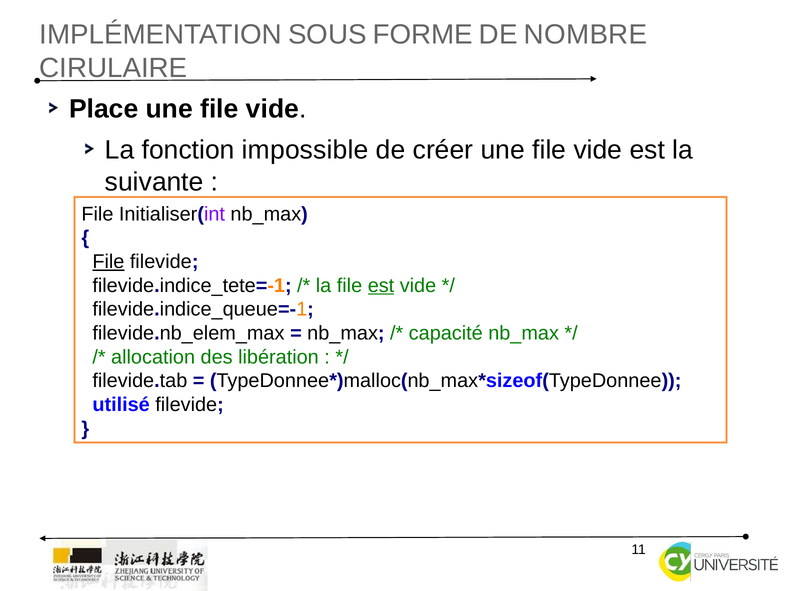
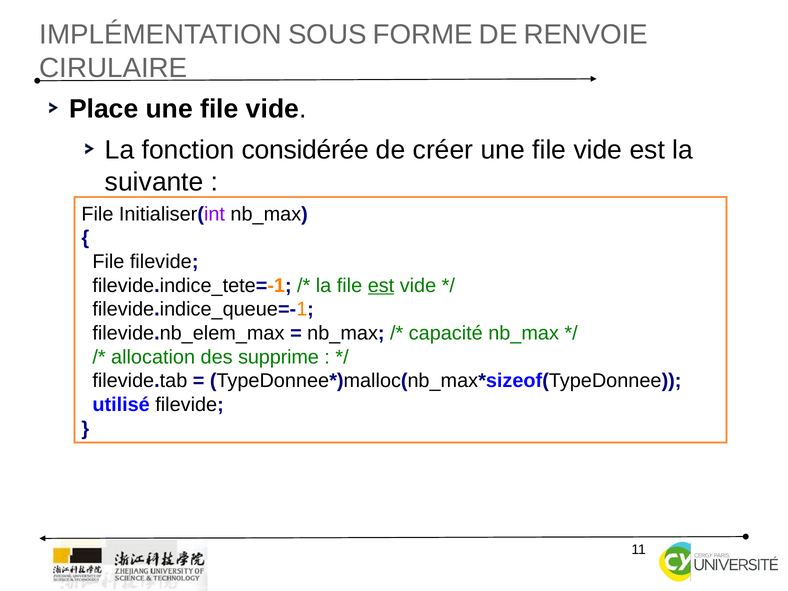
NOMBRE: NOMBRE -> RENVOIE (586, 35)
impossible: impossible -> considérée (305, 150)
File underline: present -> none (108, 262)
libération: libération -> supprime (279, 357)
